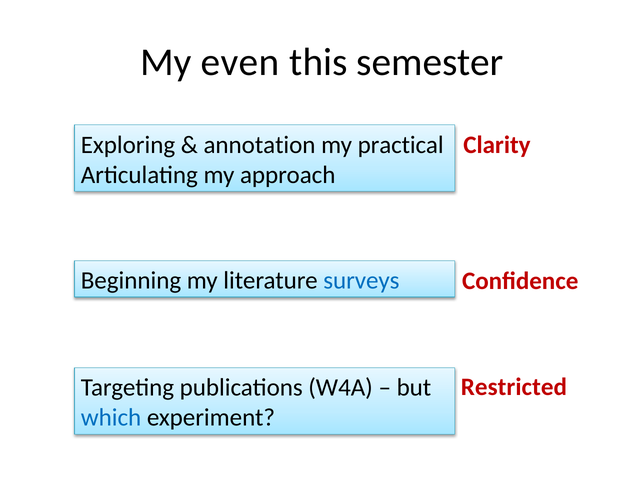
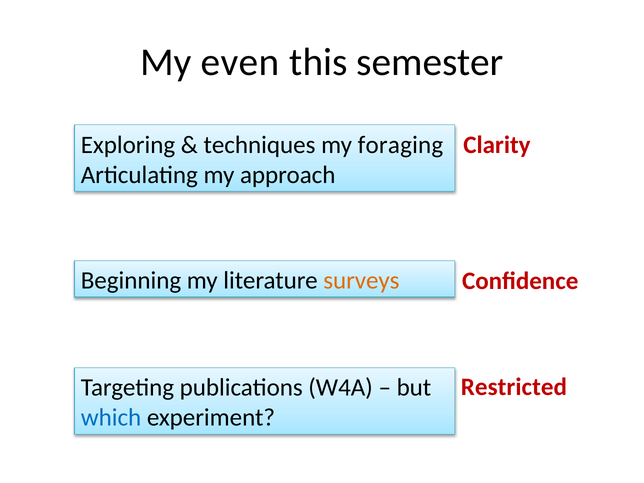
annotation: annotation -> techniques (259, 145)
practical: practical -> foraging (400, 145)
surveys colour: blue -> orange (361, 281)
